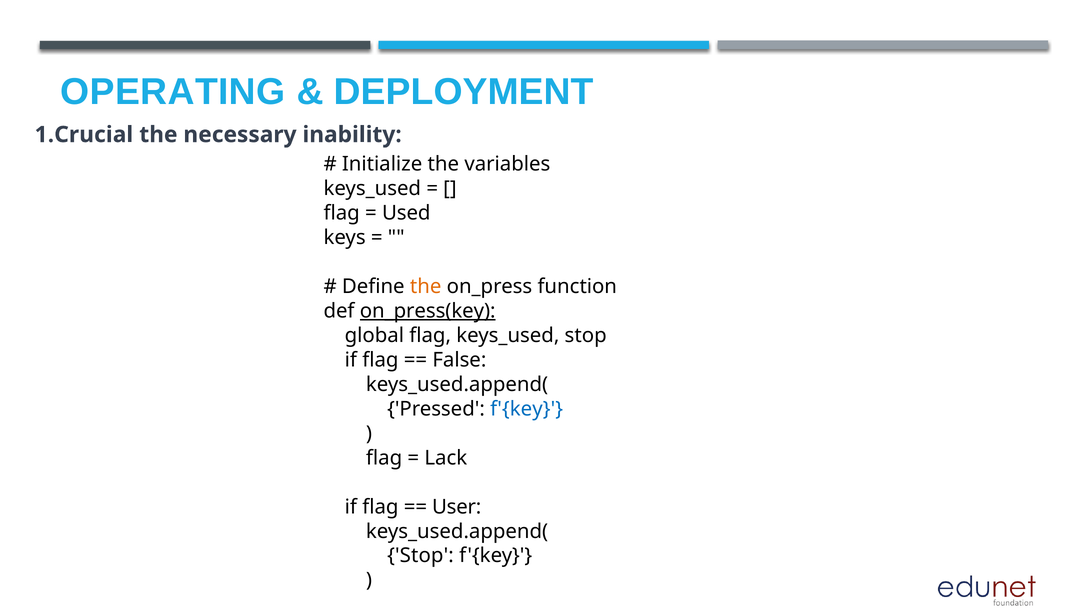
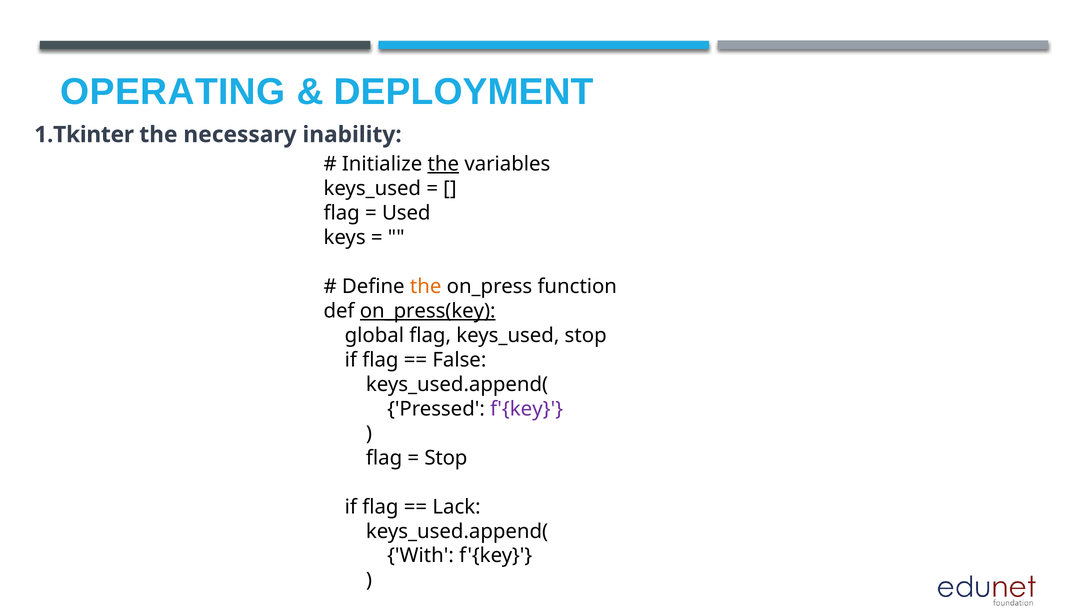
1.Crucial: 1.Crucial -> 1.Tkinter (84, 135)
the underline: none -> present (443, 164)
f'{key colour: blue -> purple (527, 409)
Lack: Lack -> Stop (446, 458)
User: User -> Lack (457, 507)
Stop: Stop -> With (421, 556)
